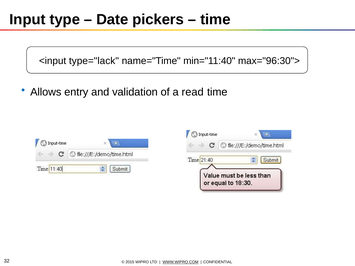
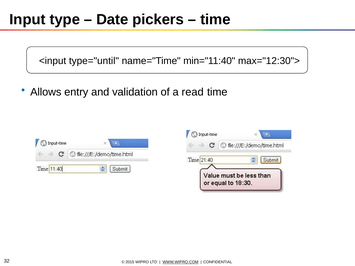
type="lack: type="lack -> type="until (94, 61)
max="96:30">: max="96:30"> -> max="12:30"> (269, 61)
